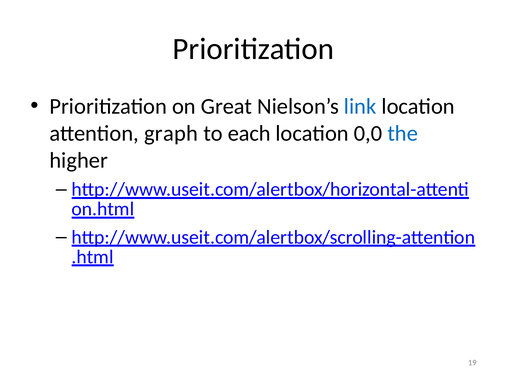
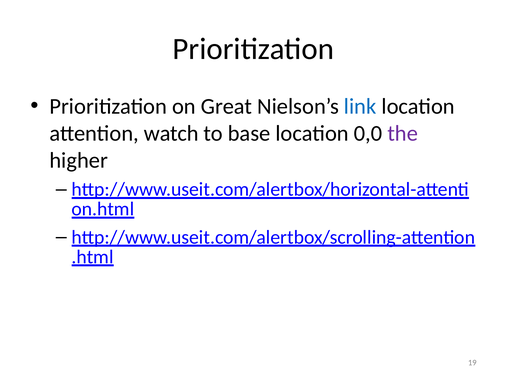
graph: graph -> watch (171, 133)
each: each -> base (249, 133)
the colour: blue -> purple (403, 133)
